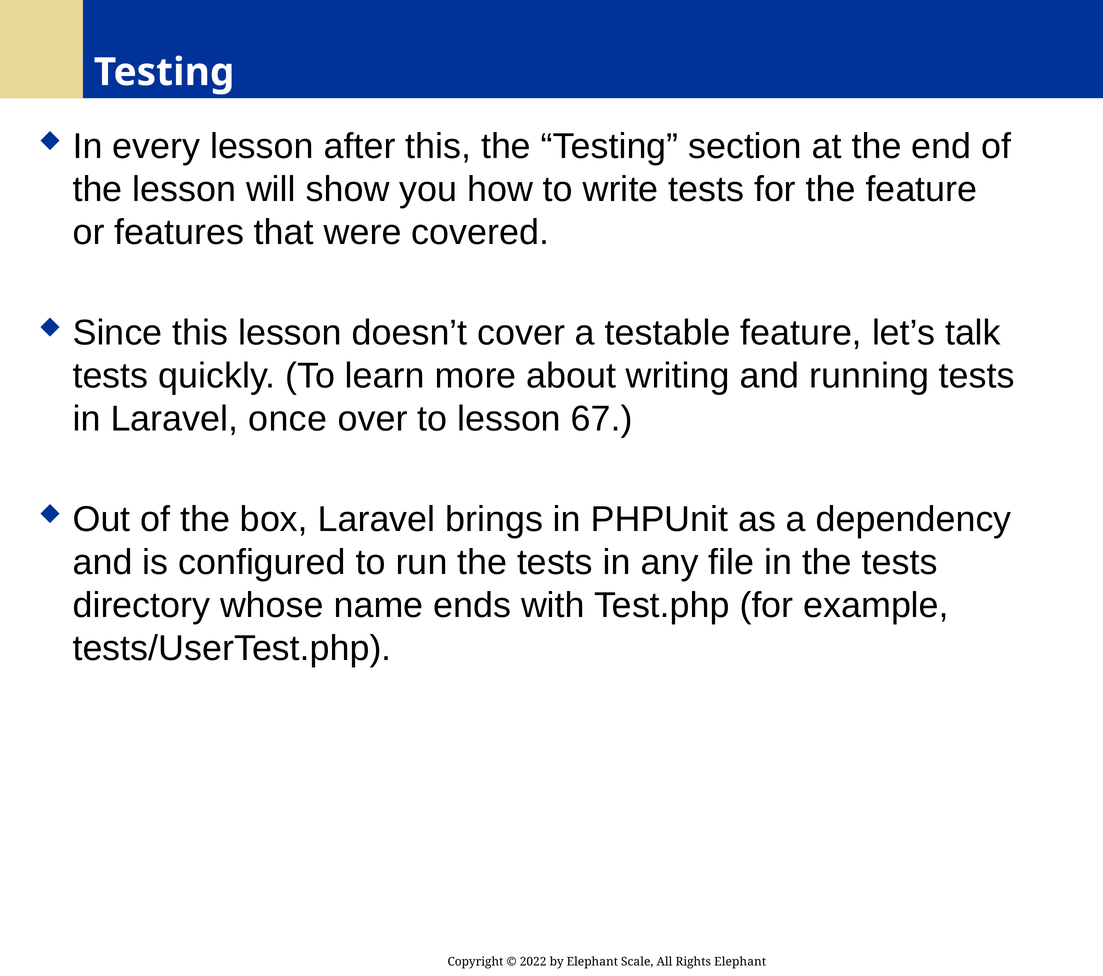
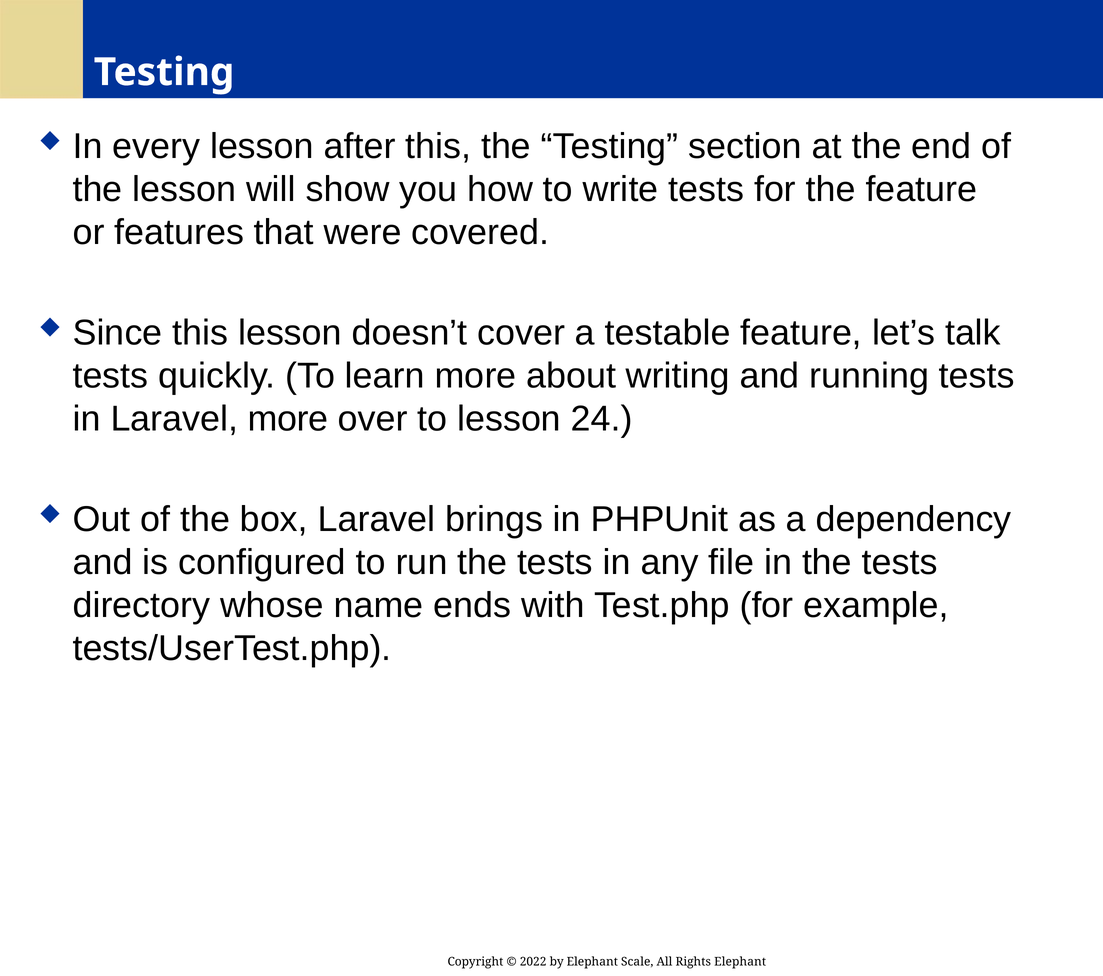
Laravel once: once -> more (288, 419)
67: 67 -> 24 (602, 419)
